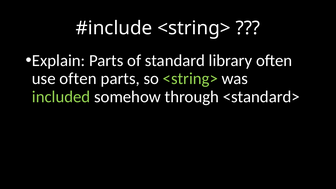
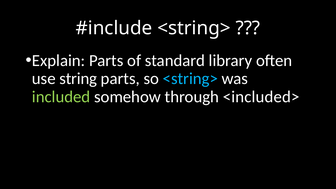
use often: often -> string (78, 79)
<string> colour: light green -> light blue (190, 79)
<standard>: <standard> -> <included> (261, 97)
